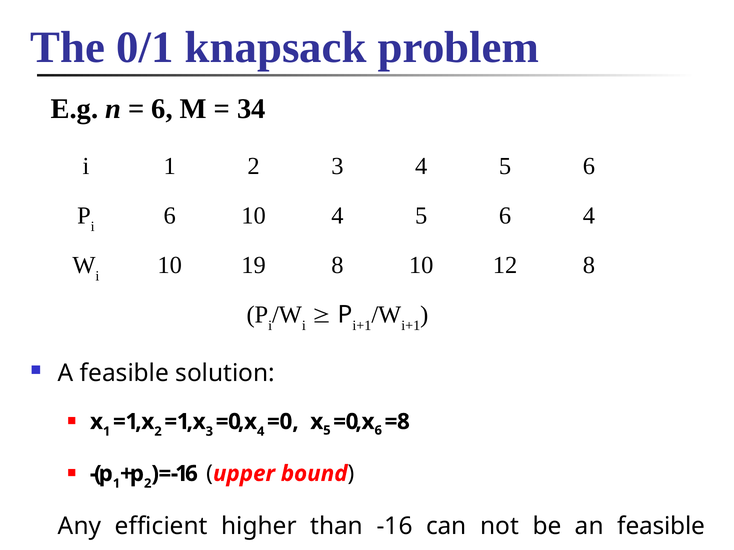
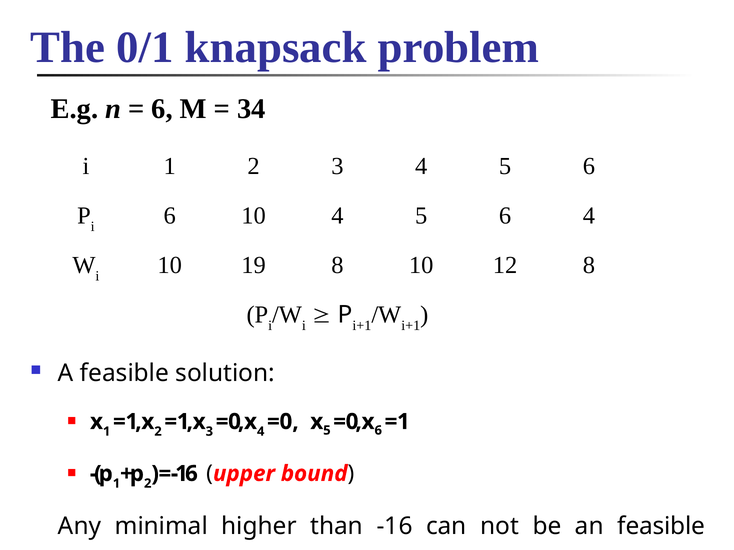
8: 8 -> 1 (403, 422)
efficient: efficient -> minimal (161, 527)
